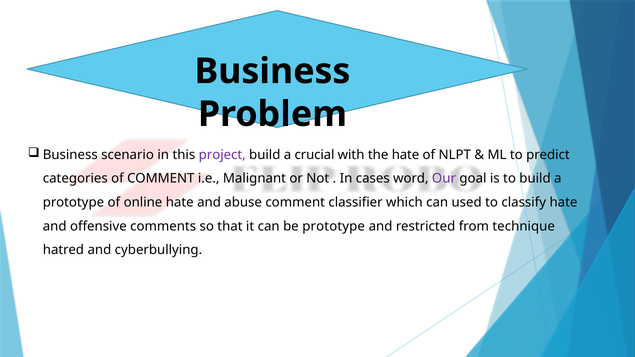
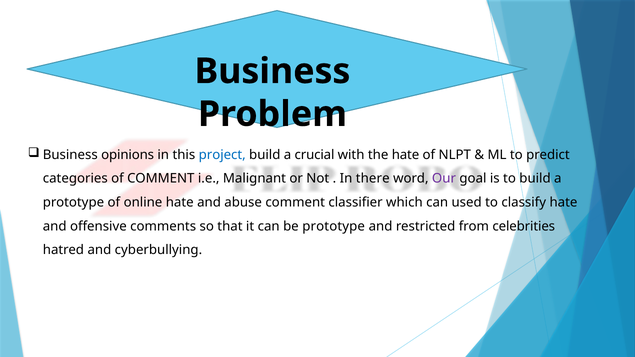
scenario: scenario -> opinions (128, 155)
project colour: purple -> blue (222, 155)
cases: cases -> there (373, 179)
technique: technique -> celebrities (524, 226)
